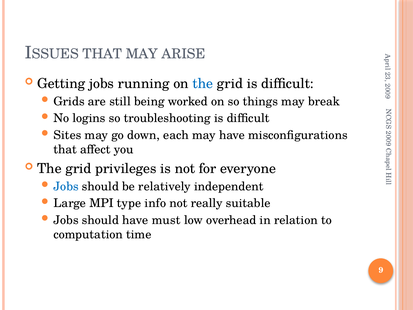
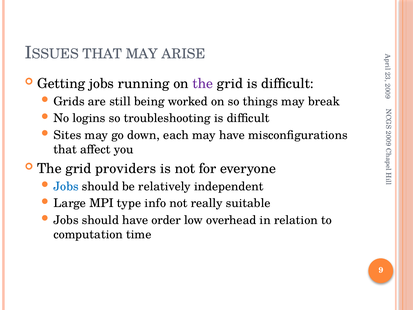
the colour: blue -> purple (203, 84)
privileges: privileges -> providers (126, 169)
must: must -> order (166, 220)
